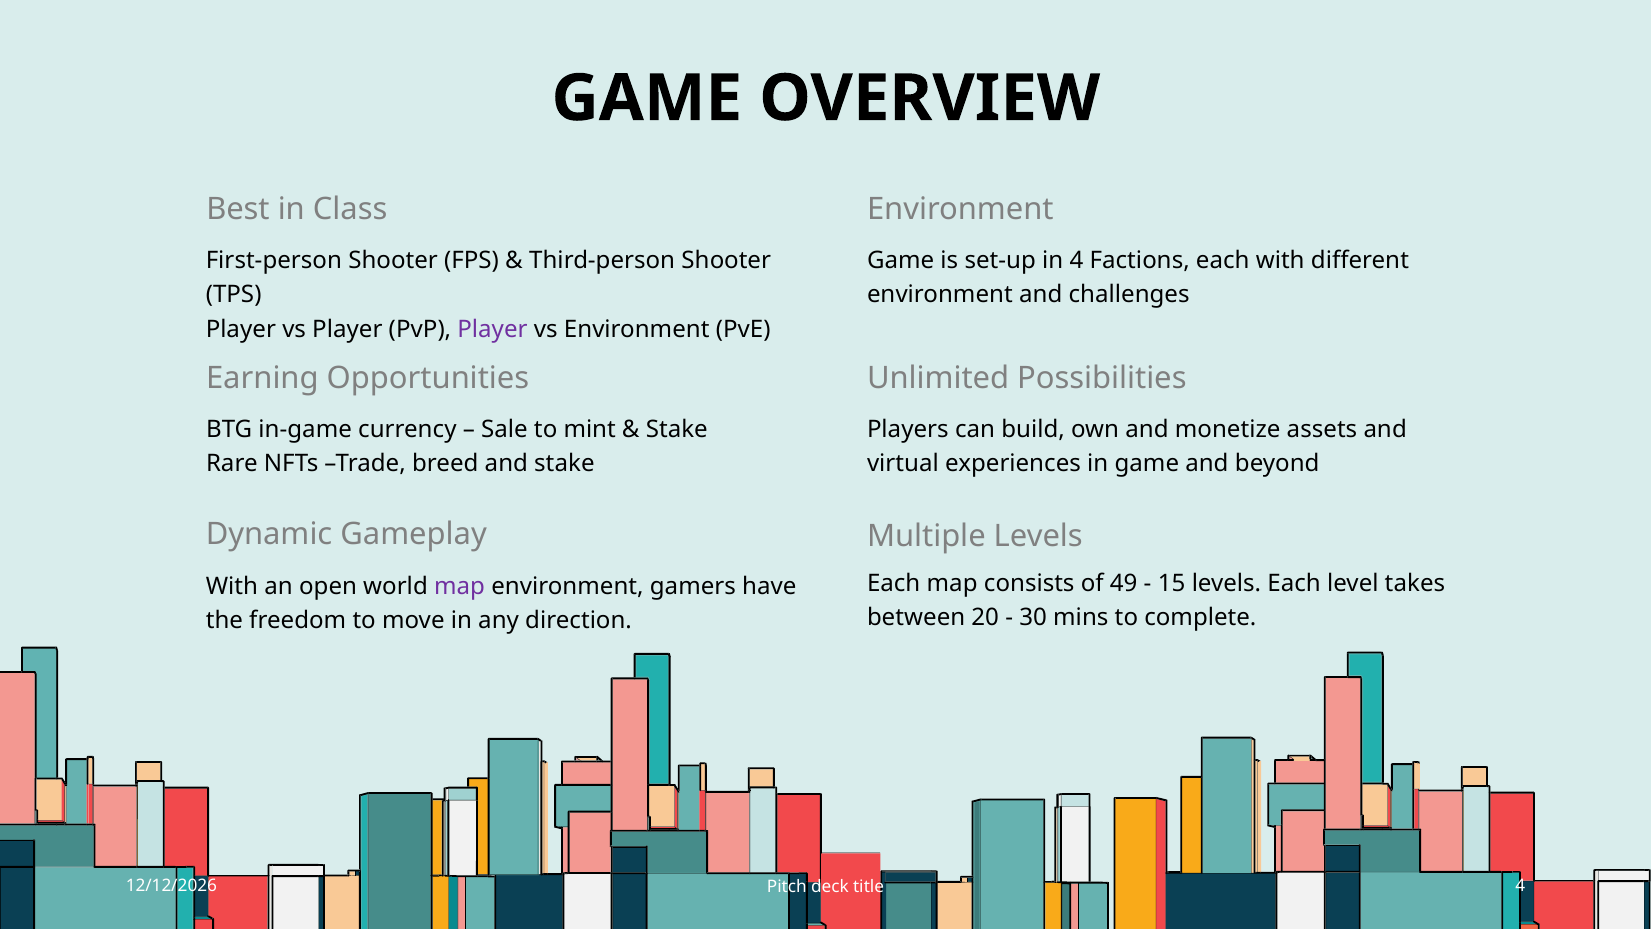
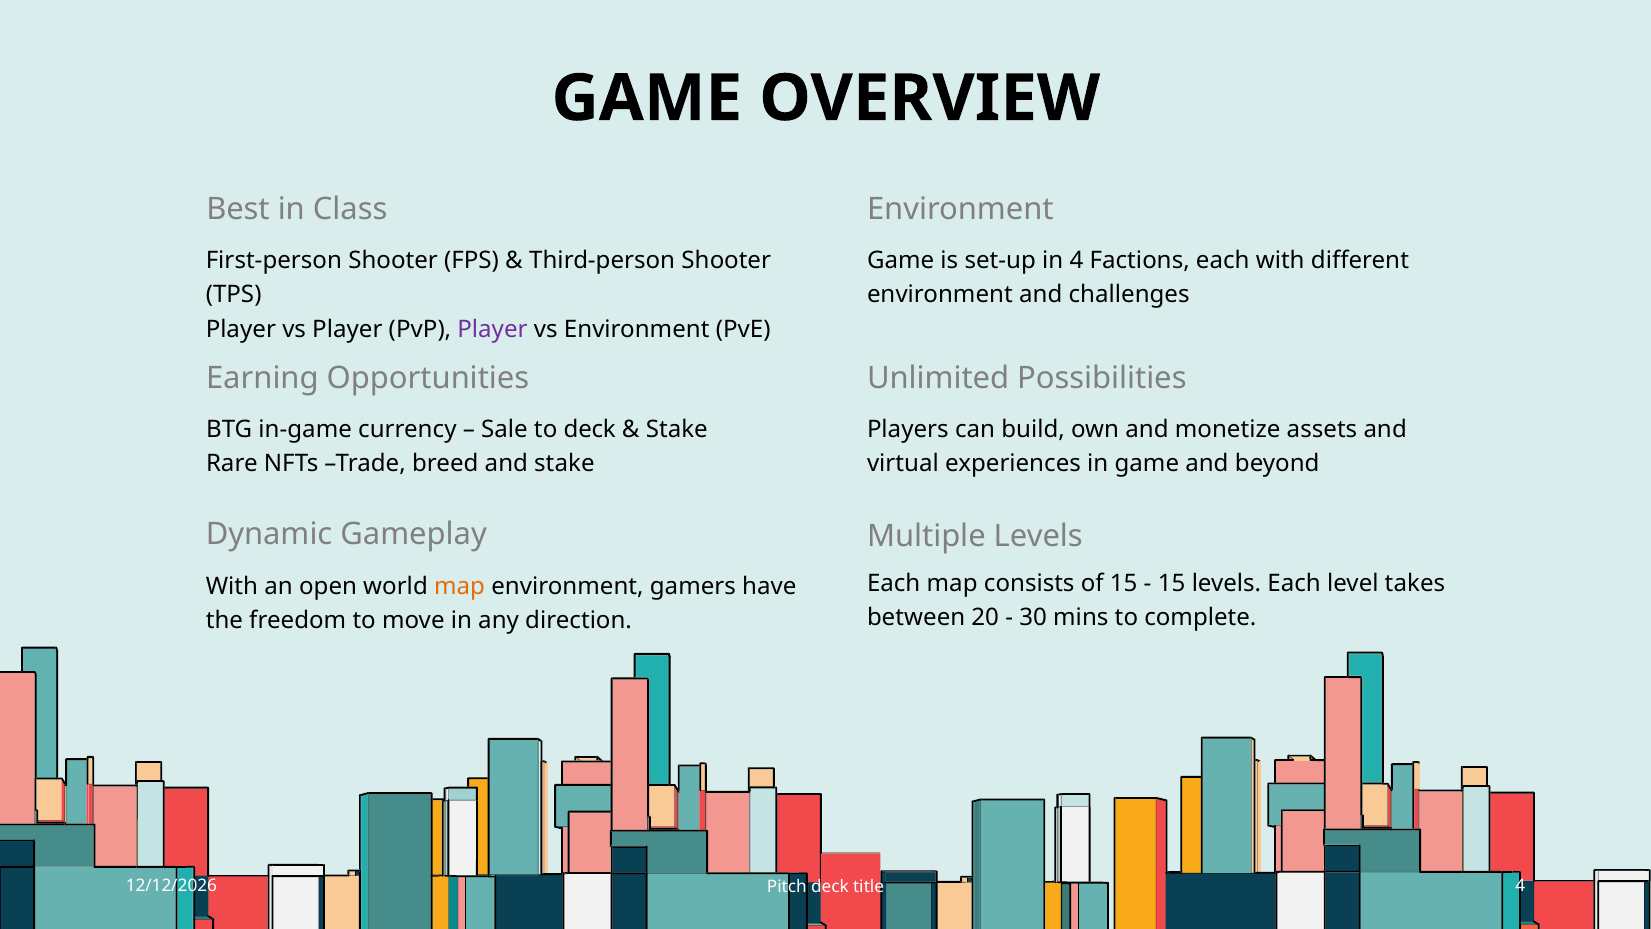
to mint: mint -> deck (590, 429)
of 49: 49 -> 15 (1124, 583)
map colour: purple -> orange (460, 586)
